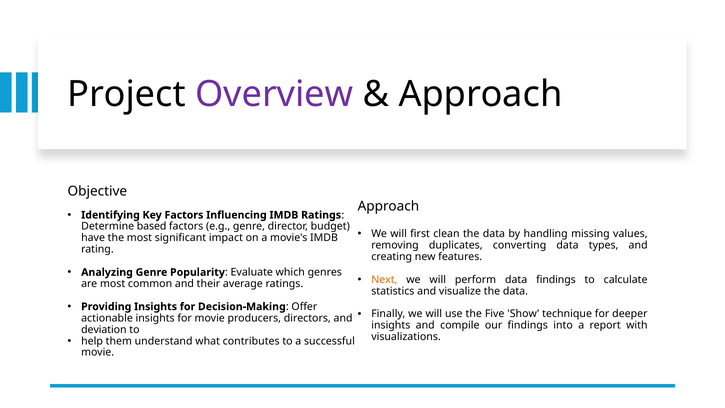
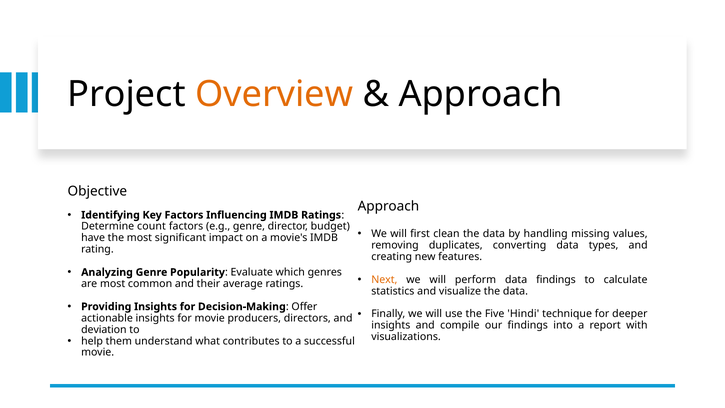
Overview colour: purple -> orange (274, 94)
based: based -> count (152, 226)
Show: Show -> Hindi (523, 314)
